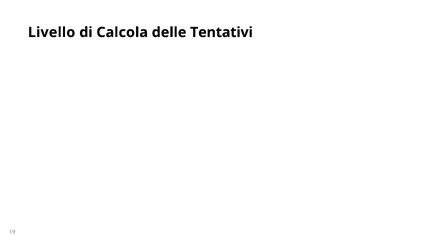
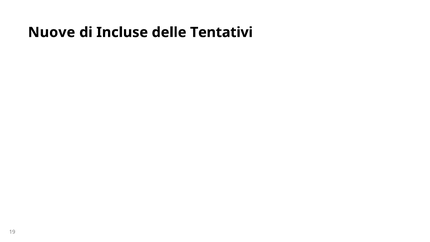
Livello: Livello -> Nuove (52, 32)
Calcola: Calcola -> Incluse (122, 32)
